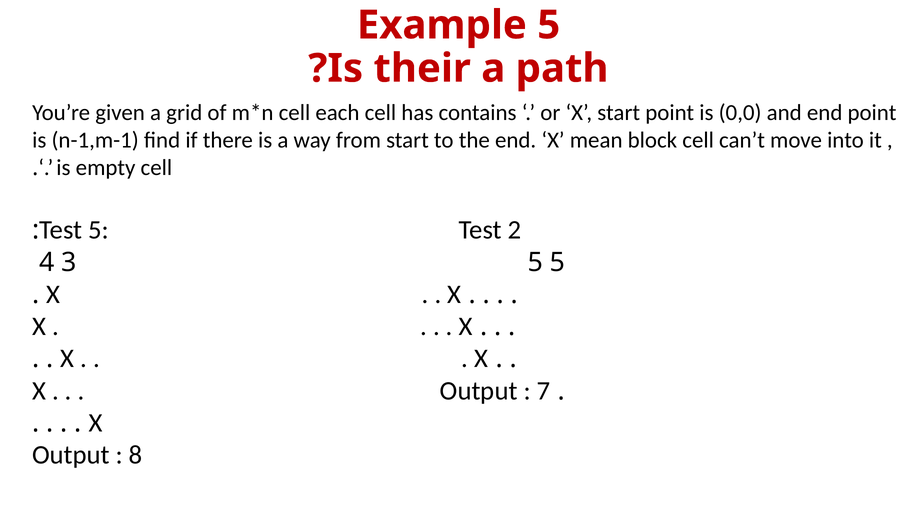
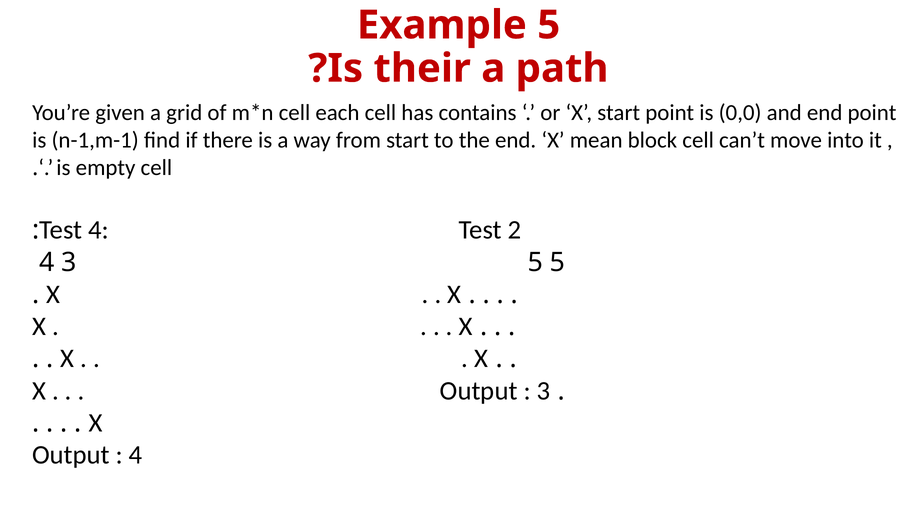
Test 5: 5 -> 4 (99, 230)
7: 7 -> 3 (543, 391)
8: 8 -> 4 (136, 455)
